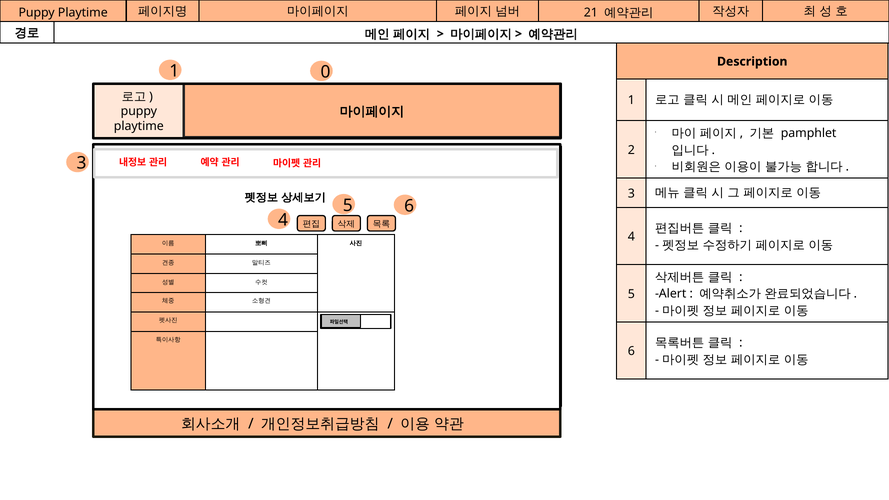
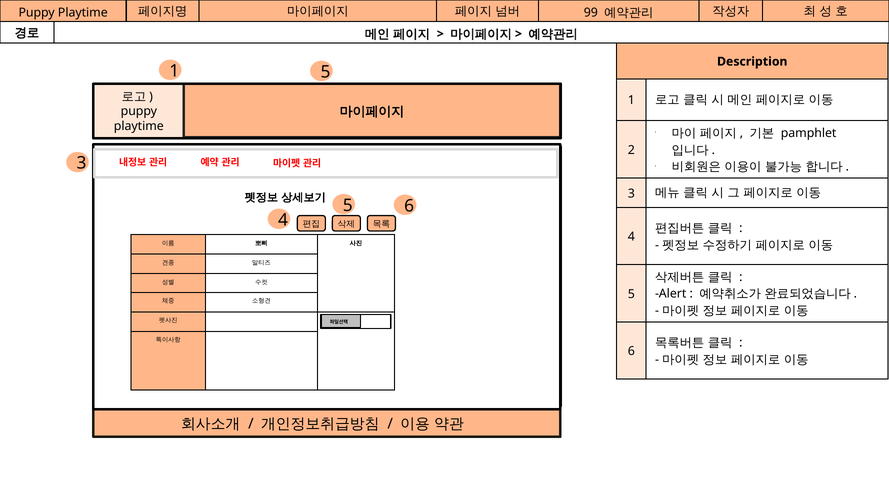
21: 21 -> 99 (591, 12)
1 0: 0 -> 5 (325, 72)
